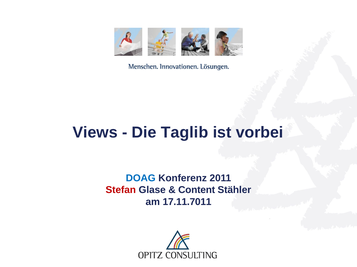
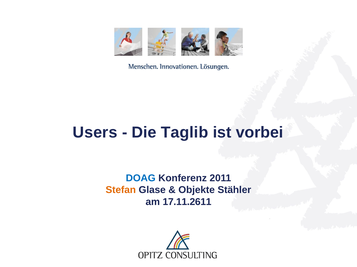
Views: Views -> Users (95, 133)
Stefan colour: red -> orange (121, 190)
Content: Content -> Objekte (197, 190)
17.11.7011: 17.11.7011 -> 17.11.2611 (187, 202)
